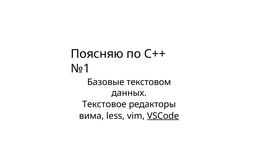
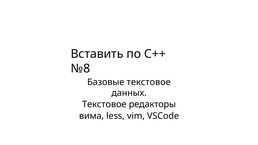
Поясняю: Поясняю -> Вставить (97, 54)
№1: №1 -> №8 (80, 69)
Базовые текстовом: текстовом -> текстовое (149, 82)
VSCode underline: present -> none (163, 116)
